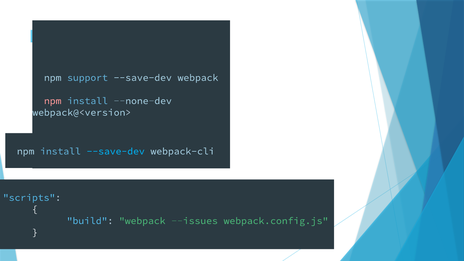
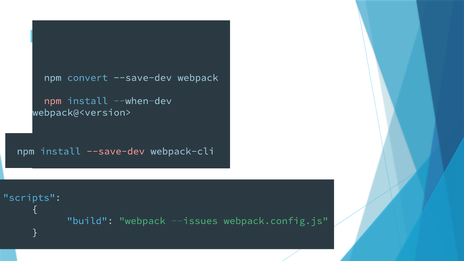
support: support -> convert (88, 78)
--none-dev: --none-dev -> --when-dev (143, 101)
--save-dev colour: light blue -> pink (116, 151)
